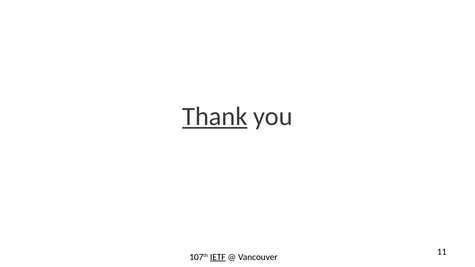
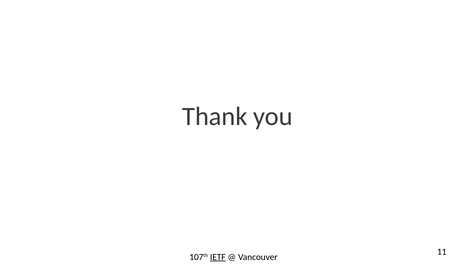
Thank underline: present -> none (215, 117)
